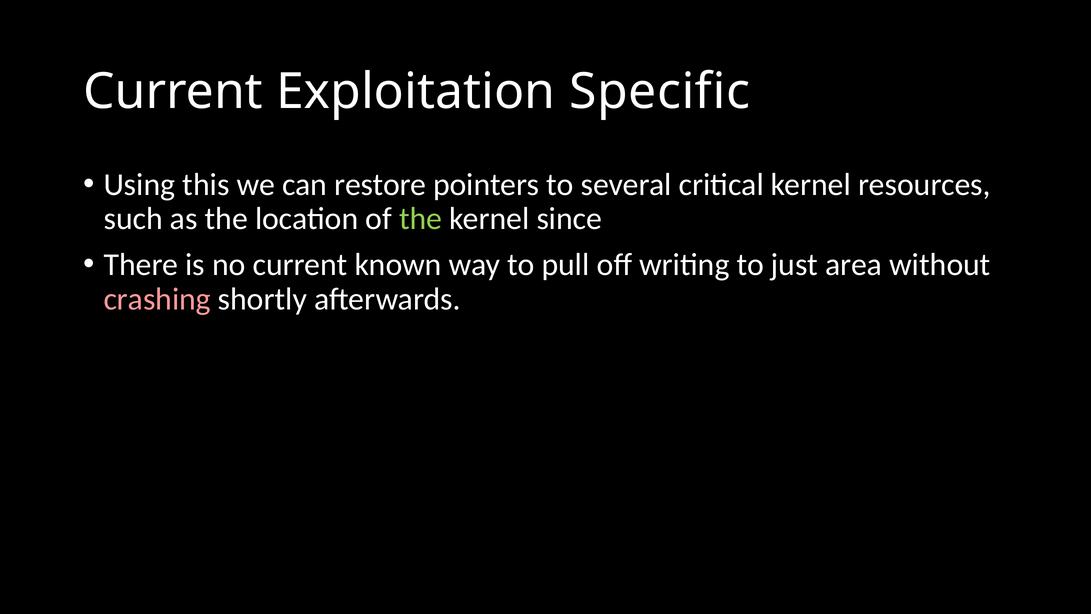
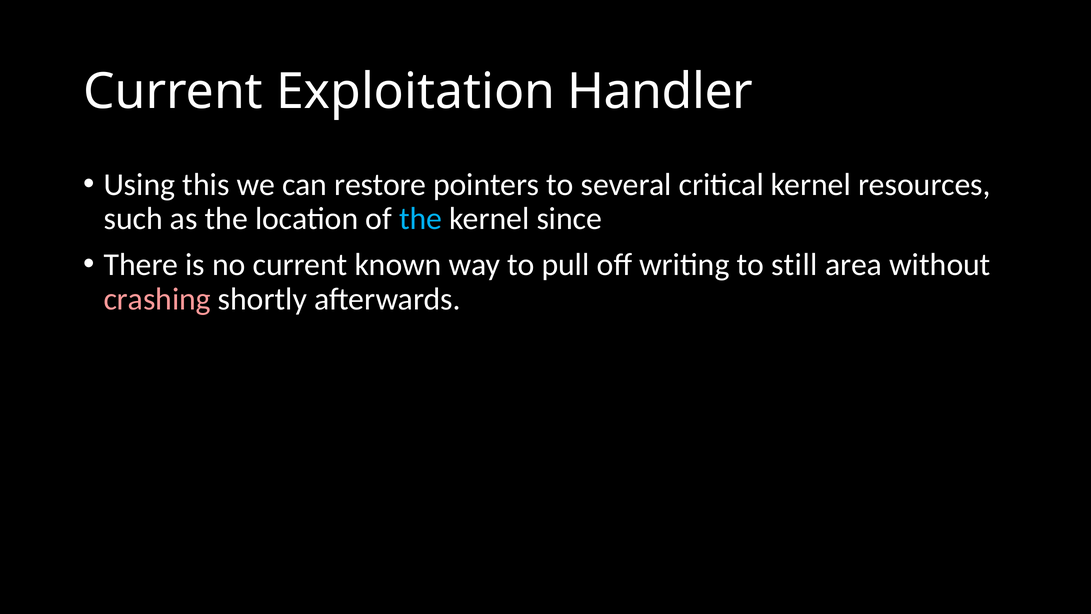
Specific: Specific -> Handler (660, 92)
the colour: light green -> light blue (421, 219)
just: just -> still (794, 265)
